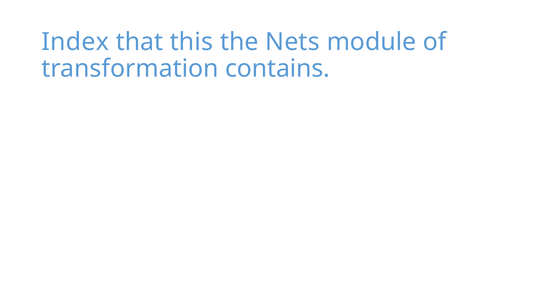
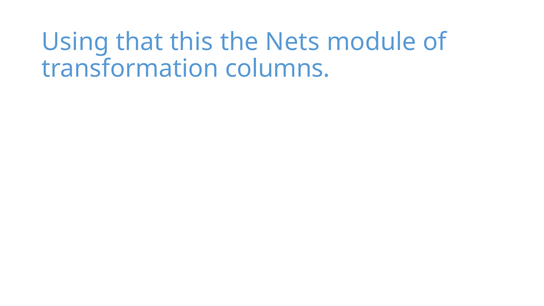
Index: Index -> Using (75, 42)
contains: contains -> columns (278, 69)
